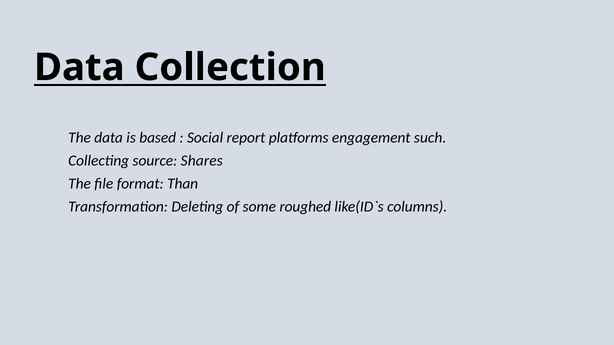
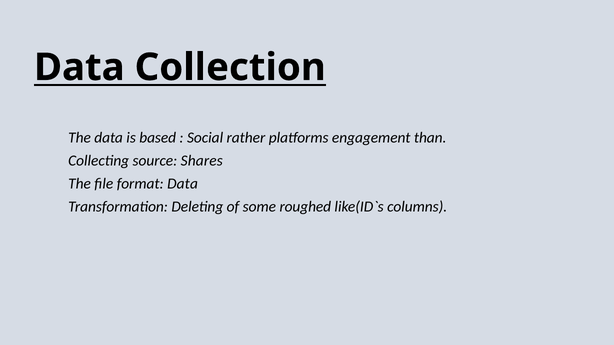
report: report -> rather (246, 138)
such: such -> than (430, 138)
format Than: Than -> Data (183, 184)
